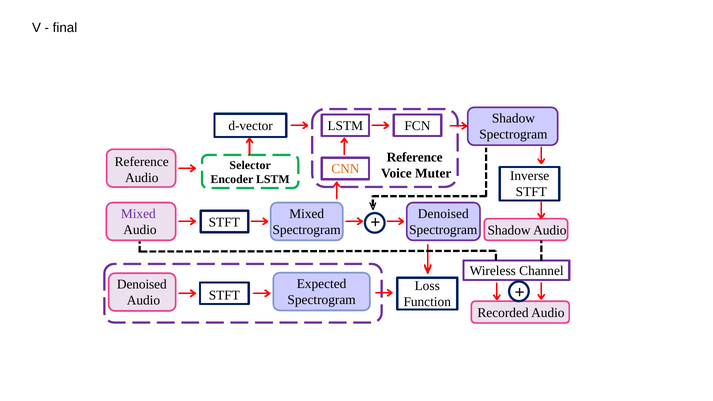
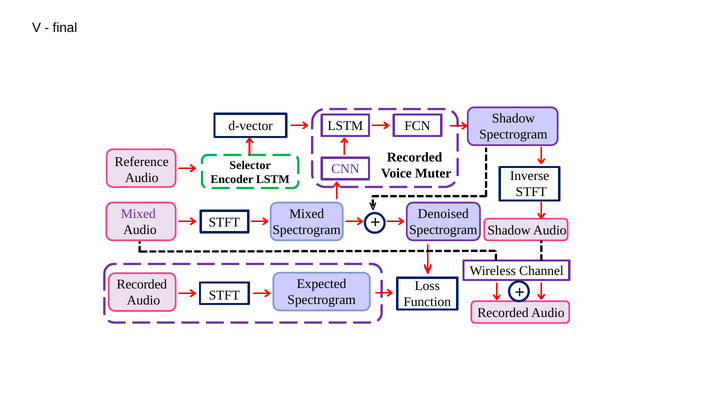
Reference: Reference -> Recorded (415, 157)
CNN colour: orange -> purple (345, 169)
Denoised: Denoised -> Recorded (142, 284)
